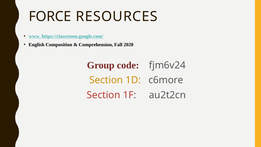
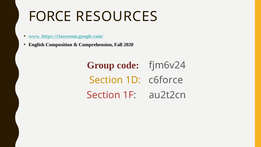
c6more: c6more -> c6force (166, 80)
